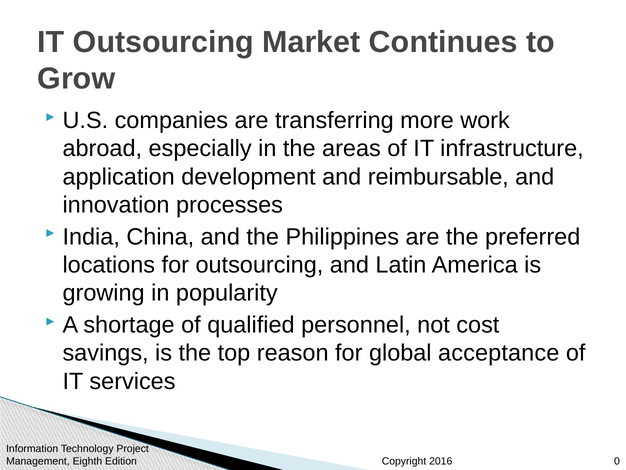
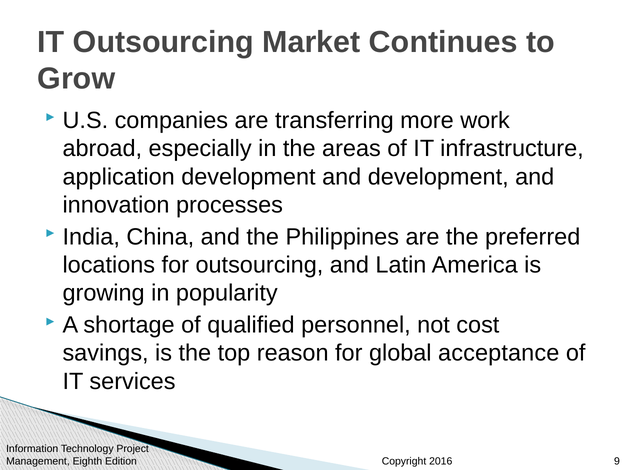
and reimbursable: reimbursable -> development (438, 177)
0: 0 -> 9 (617, 461)
